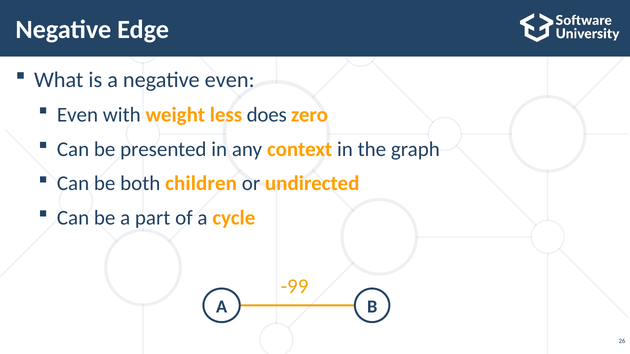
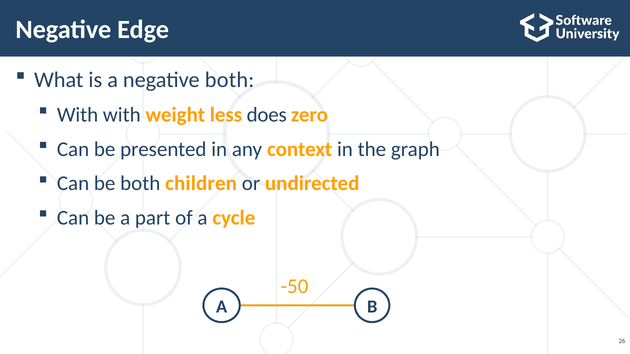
negative even: even -> both (230, 80)
Even: Even -> With (78, 115)
-99: -99 -> -50 (295, 287)
